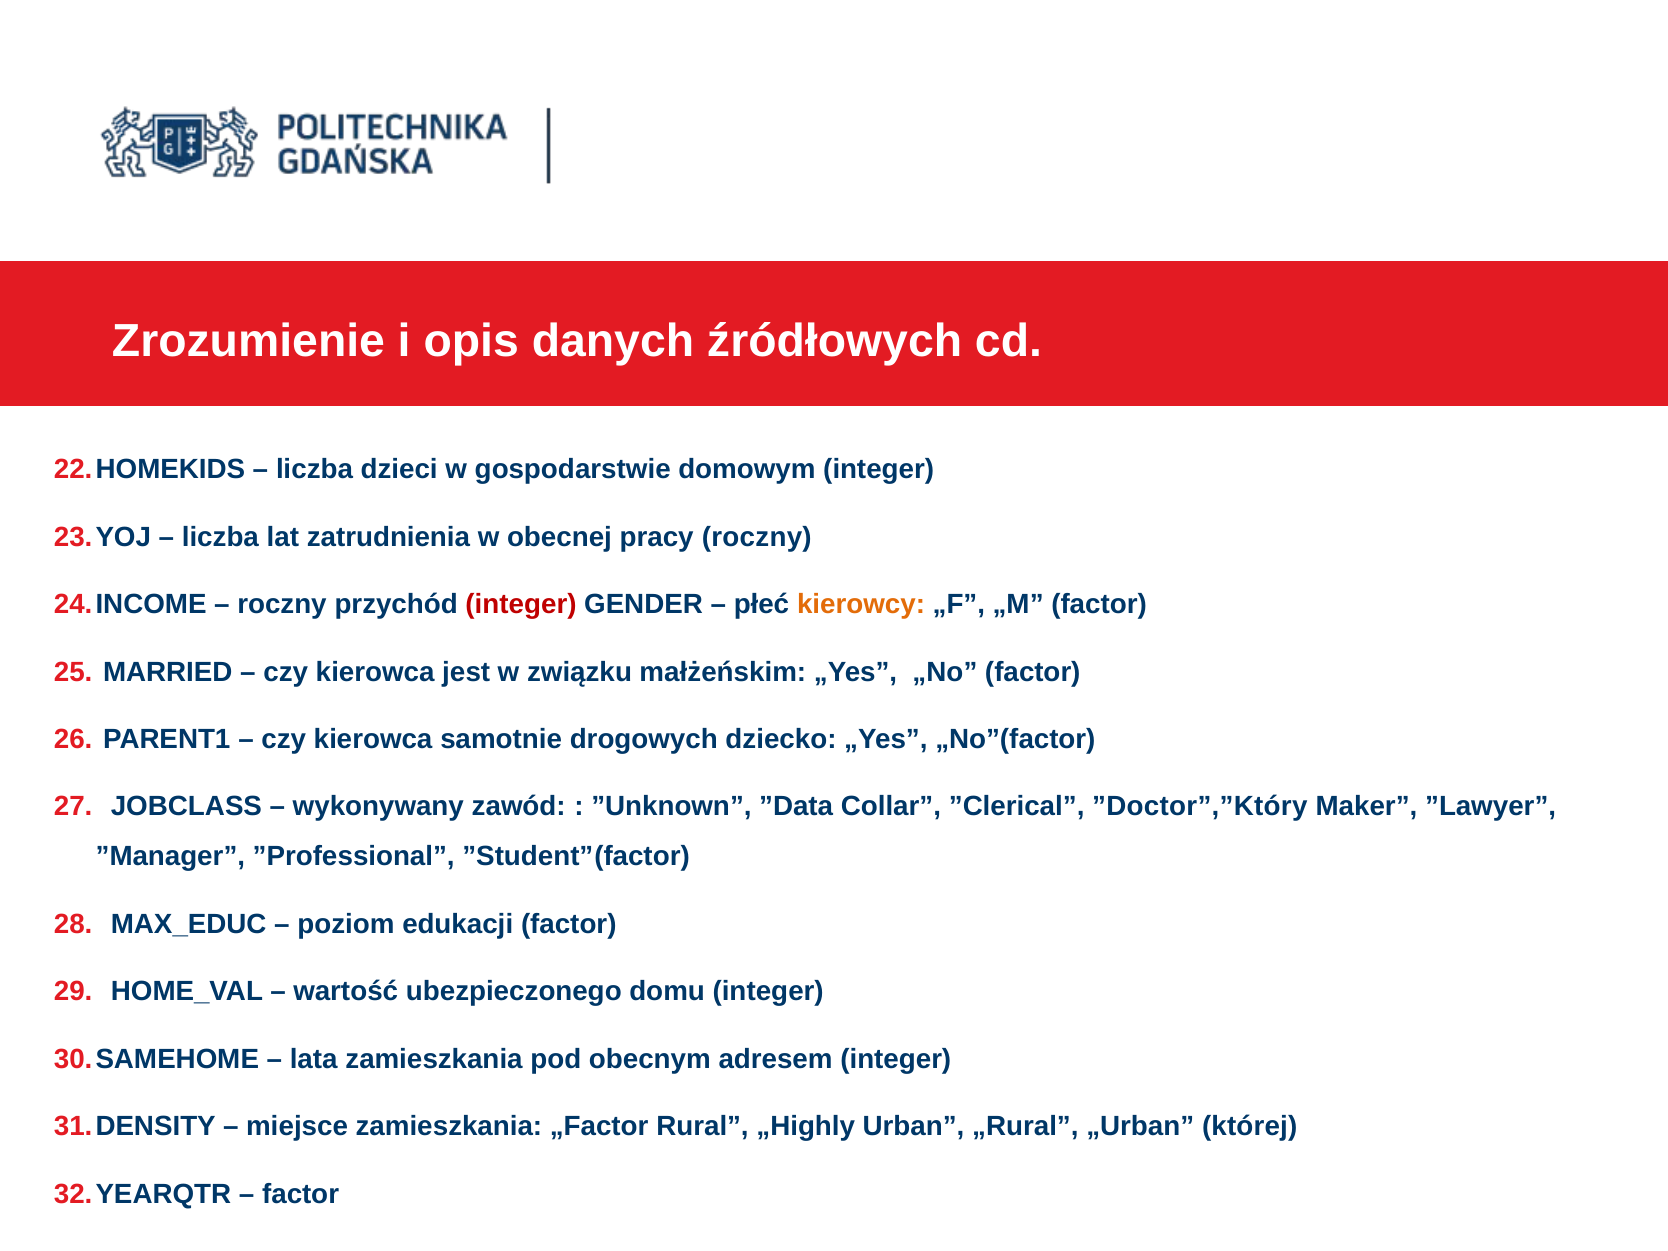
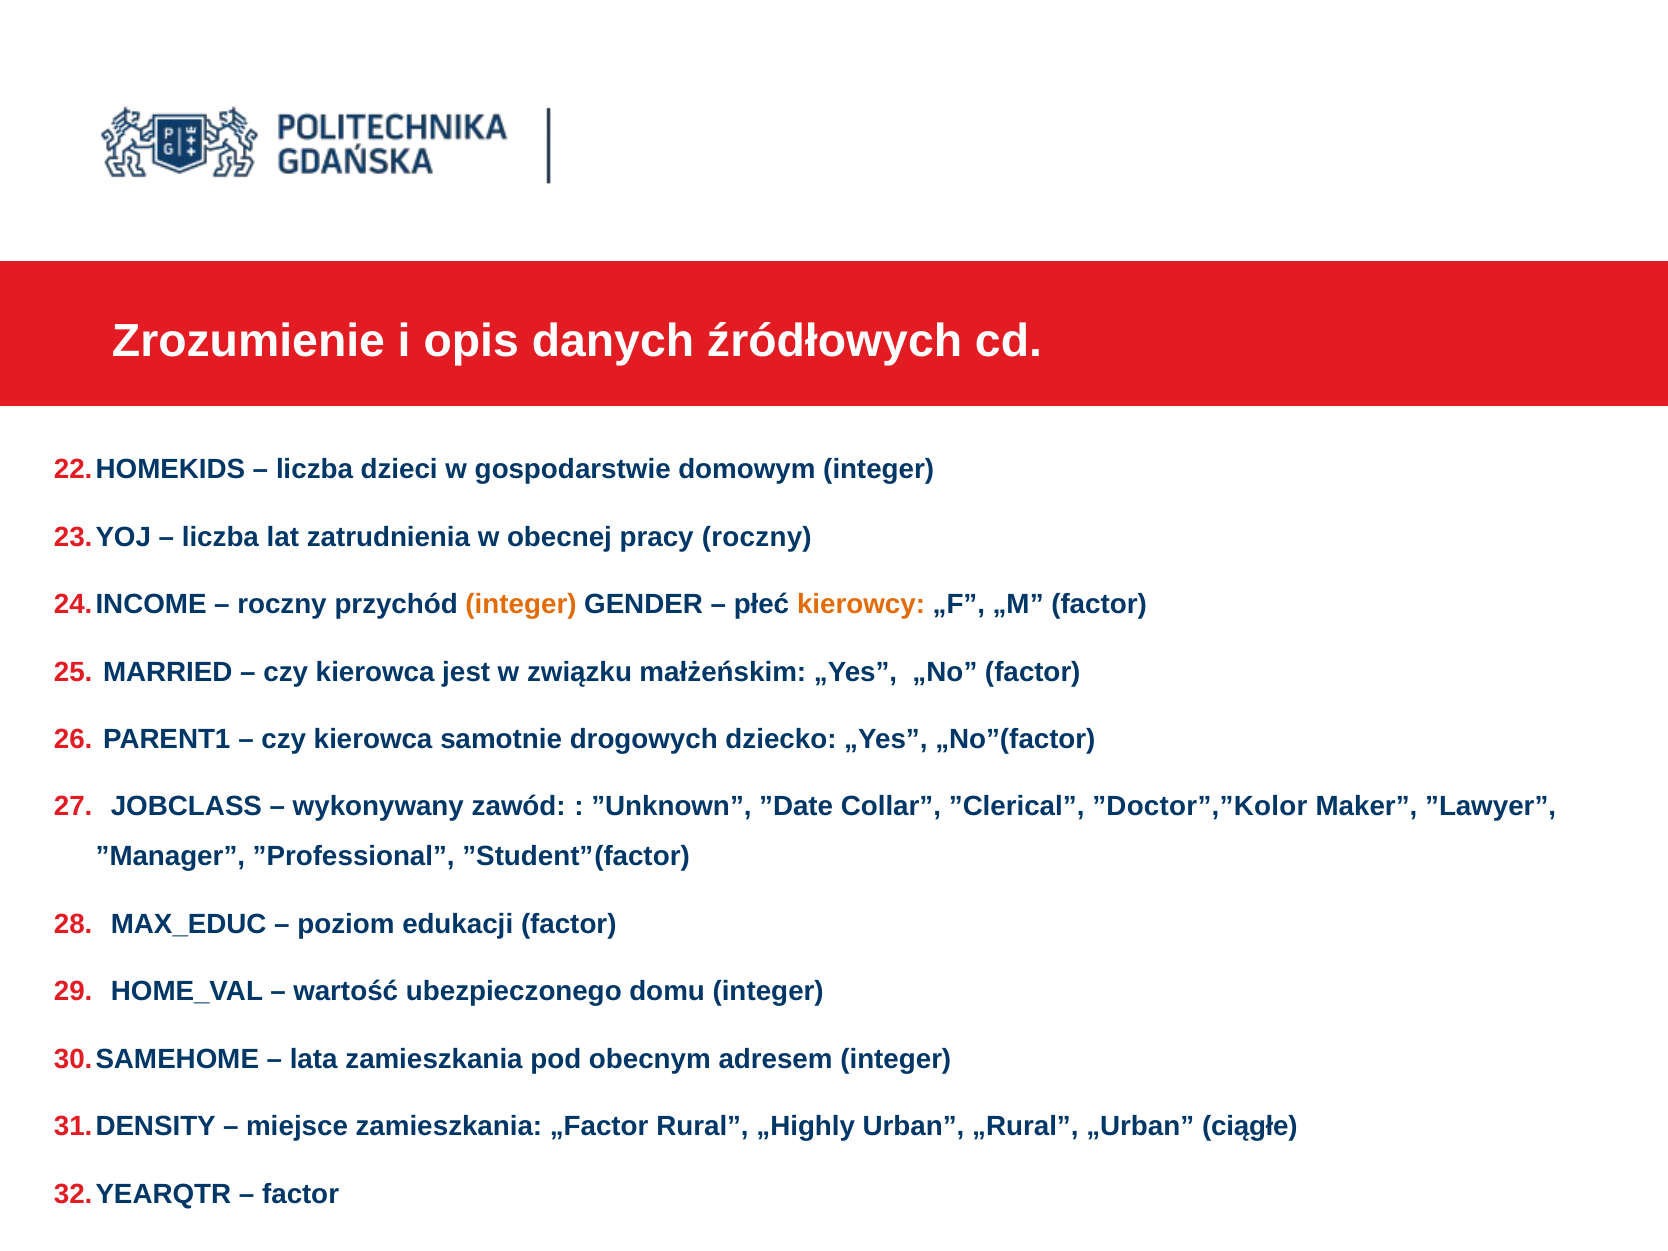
integer colour: red -> orange (521, 604)
”Data: ”Data -> ”Date (796, 807)
”Doctor”,”Który: ”Doctor”,”Który -> ”Doctor”,”Kolor (1200, 807)
której: której -> ciągłe (1250, 1127)
